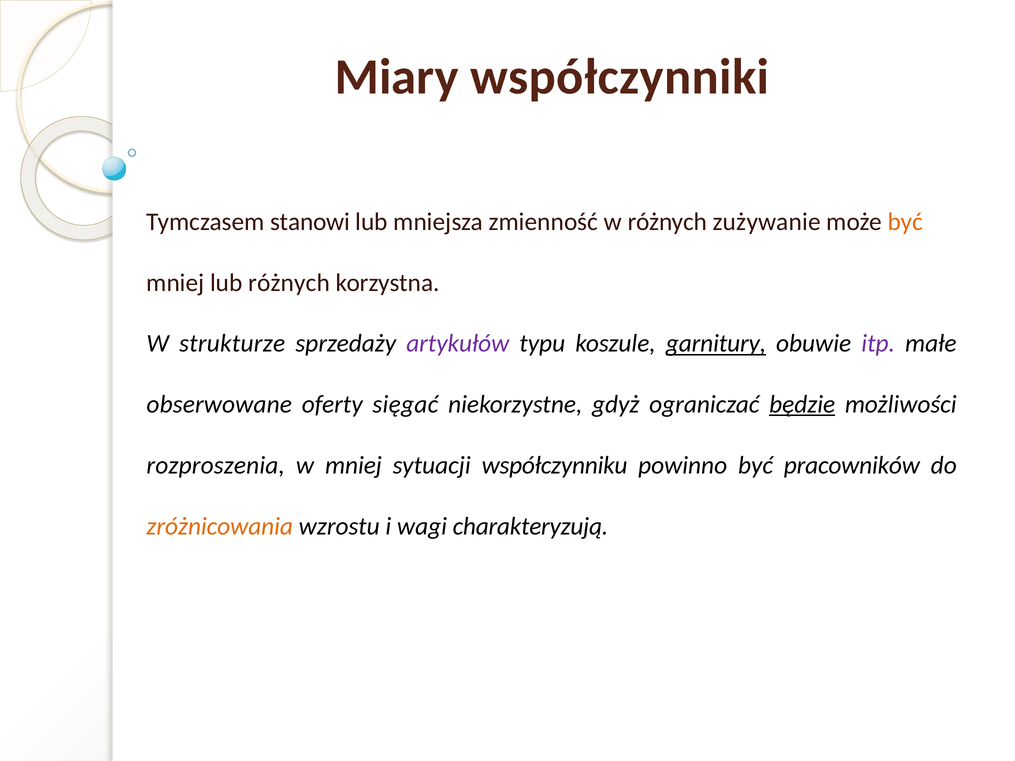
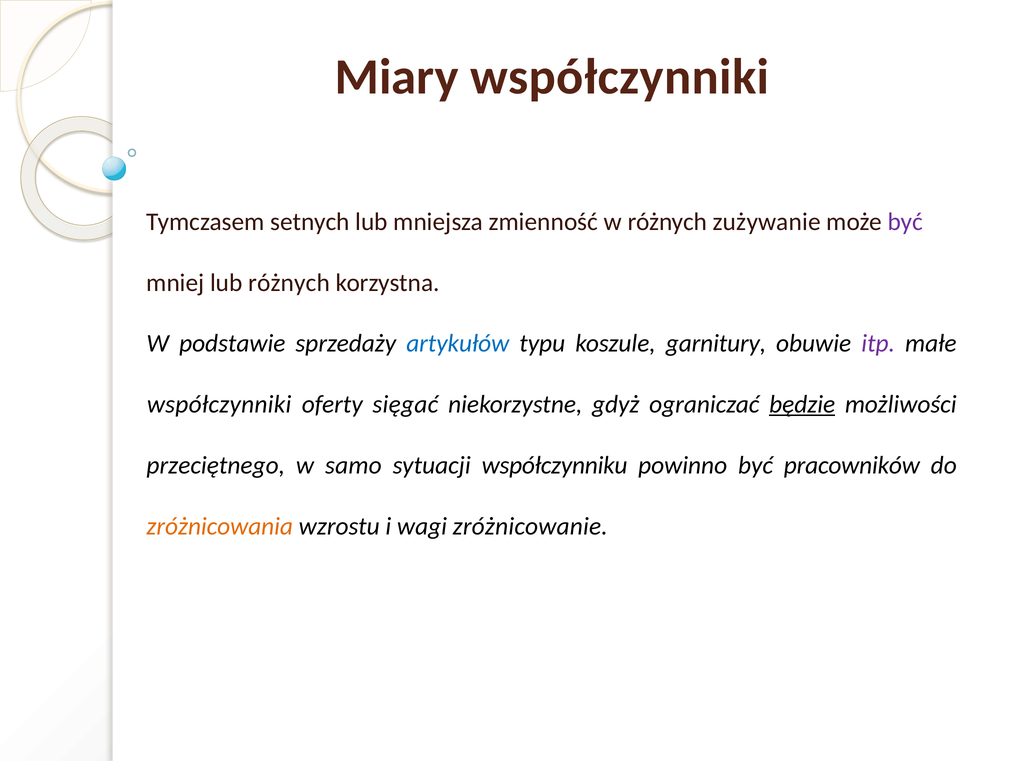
stanowi: stanowi -> setnych (310, 222)
być colour: orange -> purple (905, 222)
strukturze: strukturze -> podstawie (232, 344)
artykułów colour: purple -> blue (458, 344)
garnitury underline: present -> none (716, 344)
obserwowane: obserwowane -> współczynniki (219, 405)
rozproszenia: rozproszenia -> przeciętnego (216, 466)
w mniej: mniej -> samo (353, 466)
charakteryzują: charakteryzują -> zróżnicowanie (530, 526)
